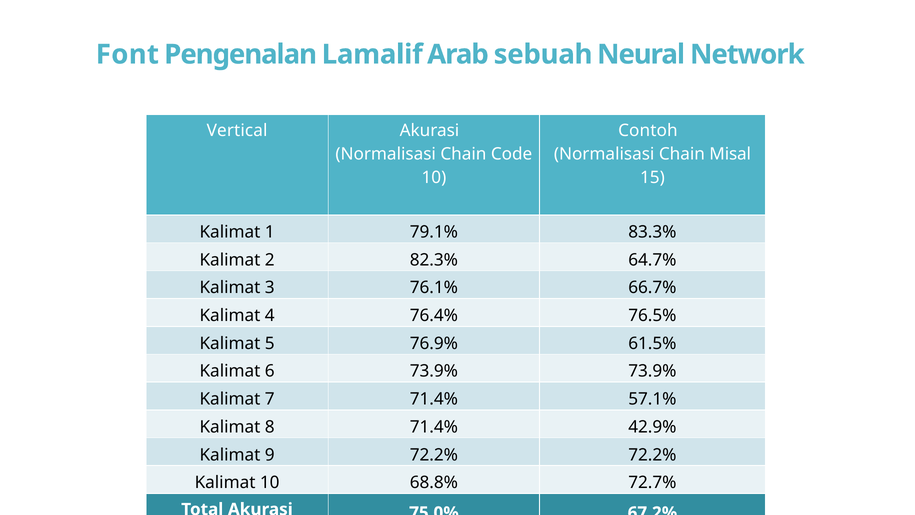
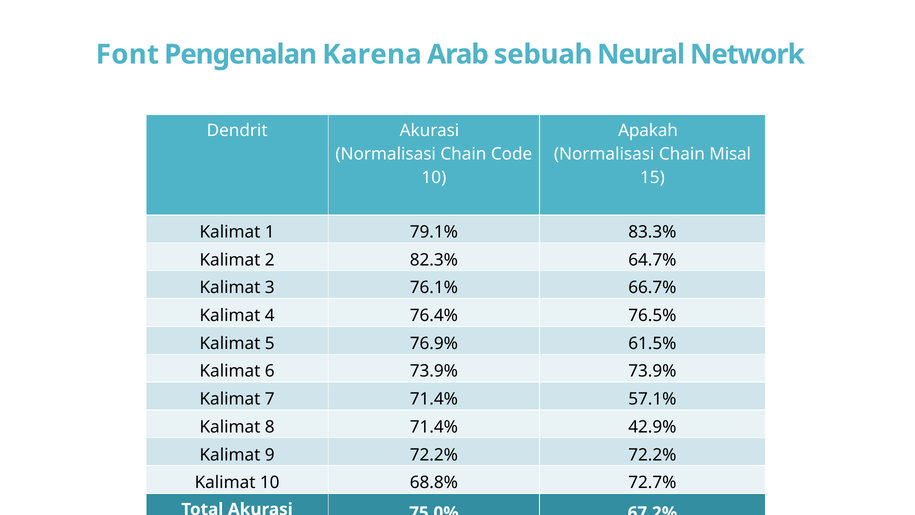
Lamalif: Lamalif -> Karena (372, 54)
Vertical: Vertical -> Dendrit (237, 131)
Contoh: Contoh -> Apakah (648, 131)
